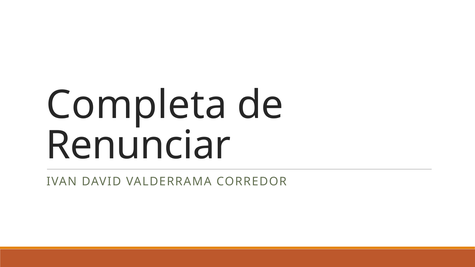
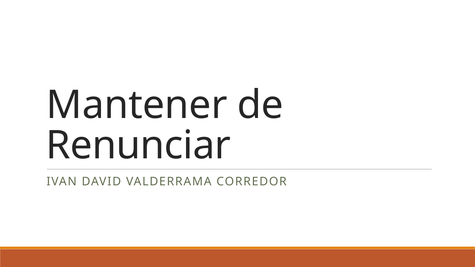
Completa: Completa -> Mantener (137, 105)
